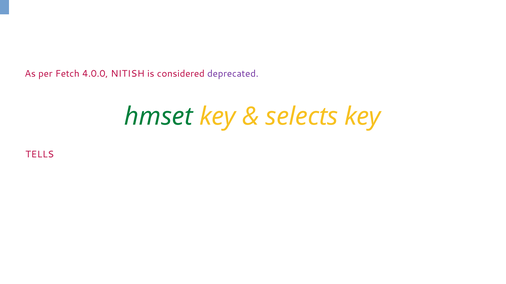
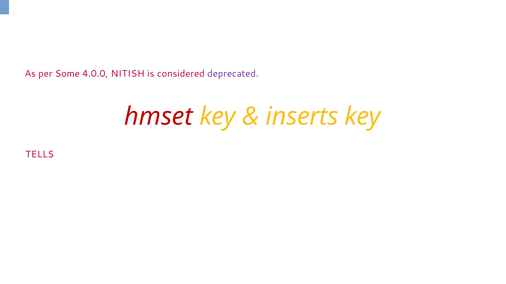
Fetch: Fetch -> Some (67, 74)
hmset colour: green -> red (159, 117)
selects: selects -> inserts (302, 117)
